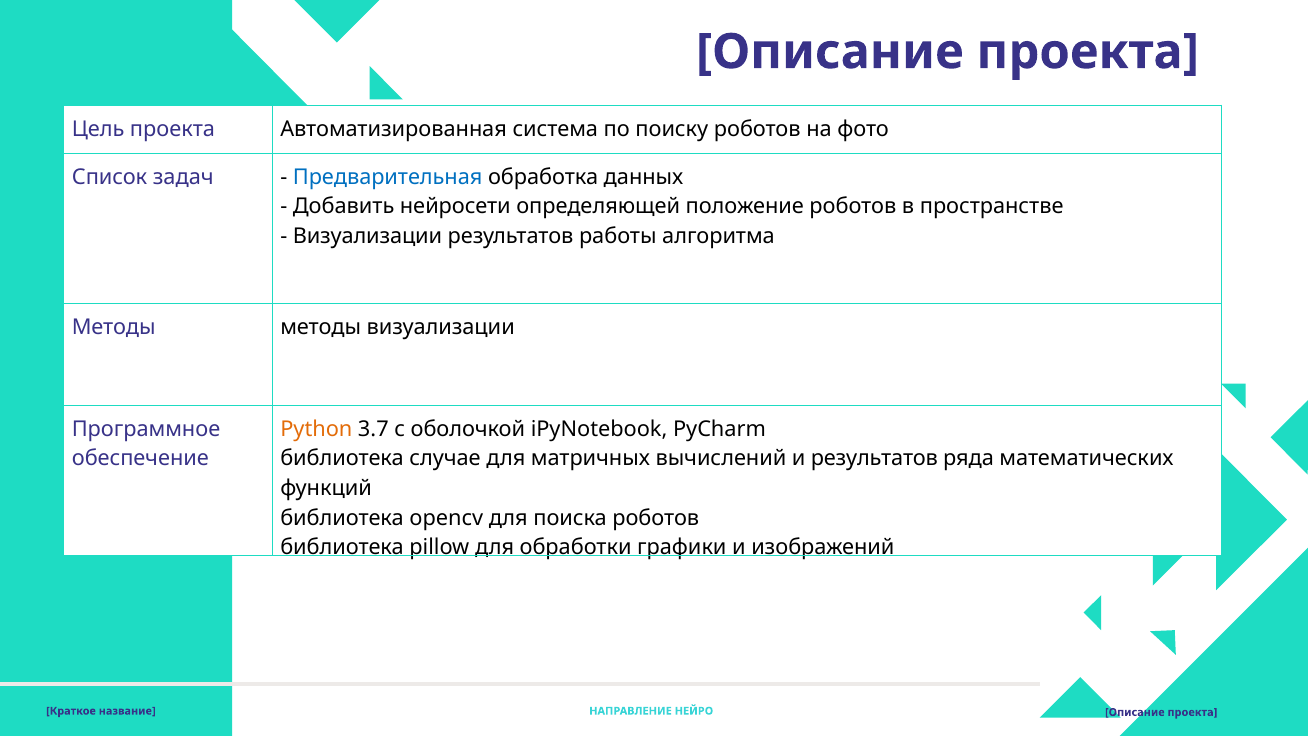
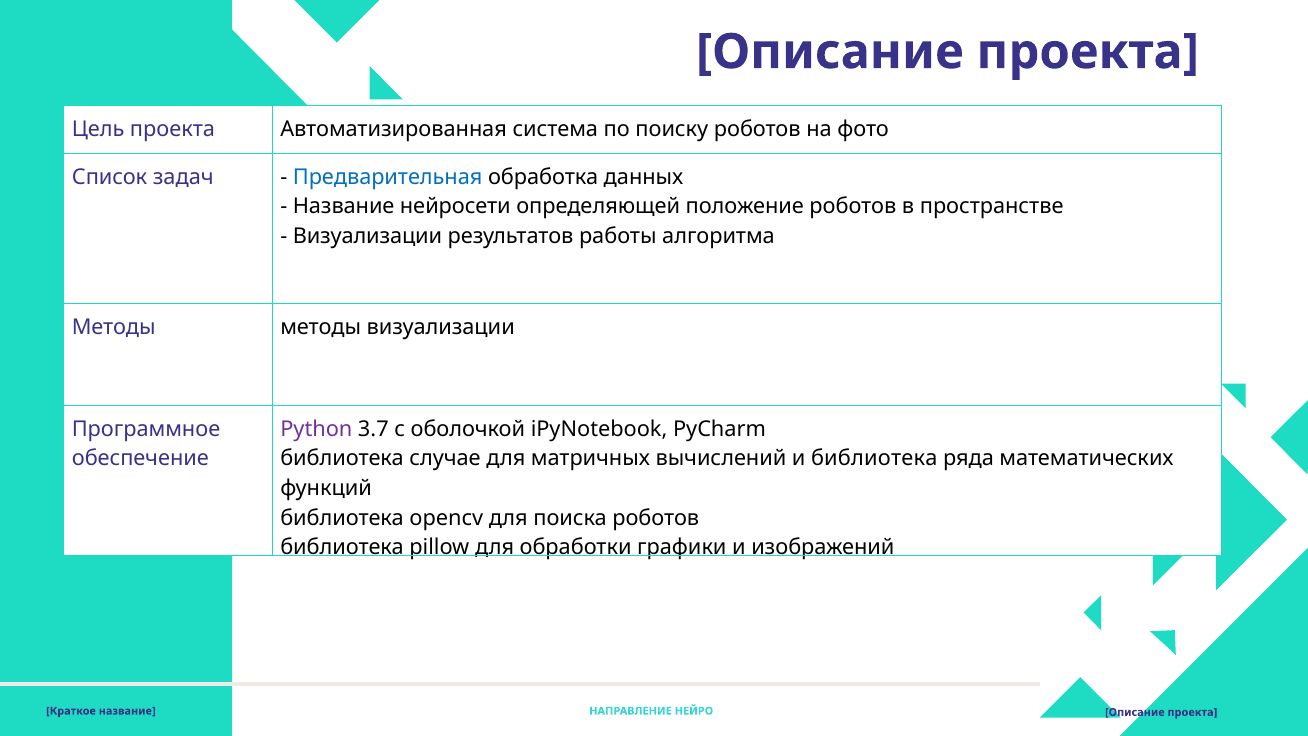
Добавить: Добавить -> Название (344, 207)
Python colour: orange -> purple (316, 429)
и результатов: результатов -> библиотека (874, 459)
